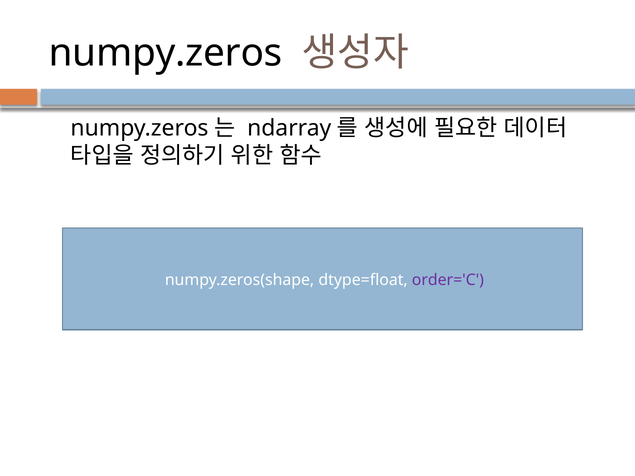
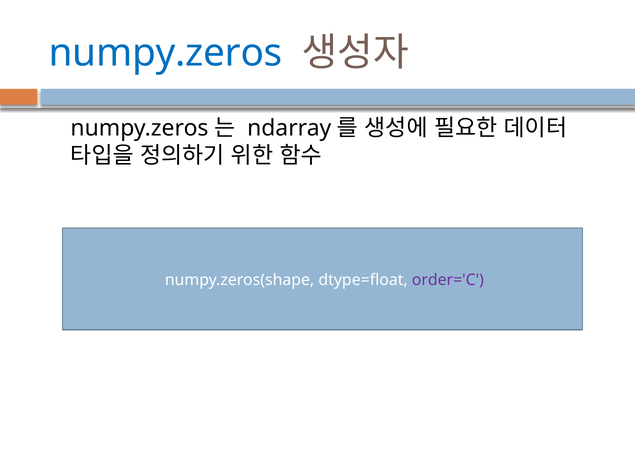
numpy.zeros colour: black -> blue (166, 53)
